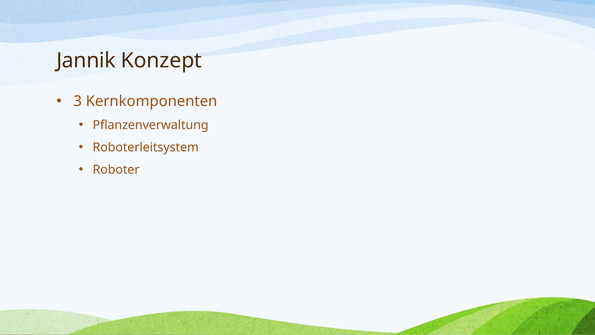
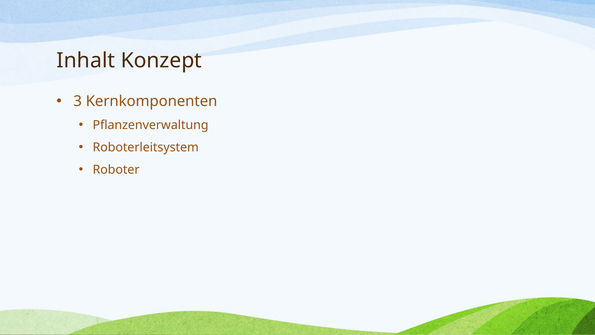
Jannik: Jannik -> Inhalt (86, 61)
